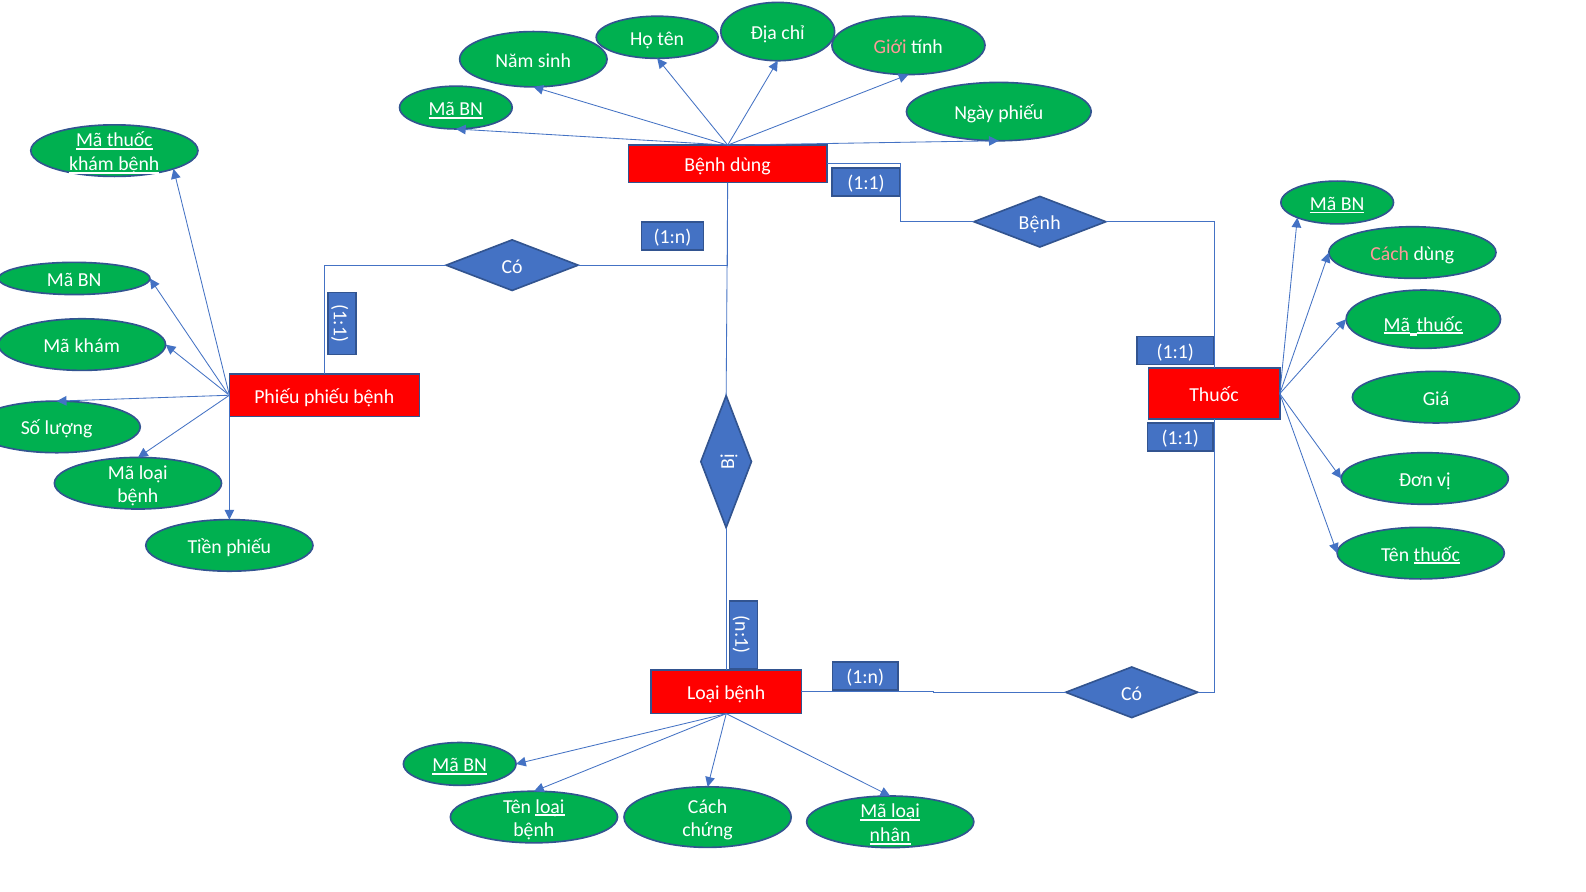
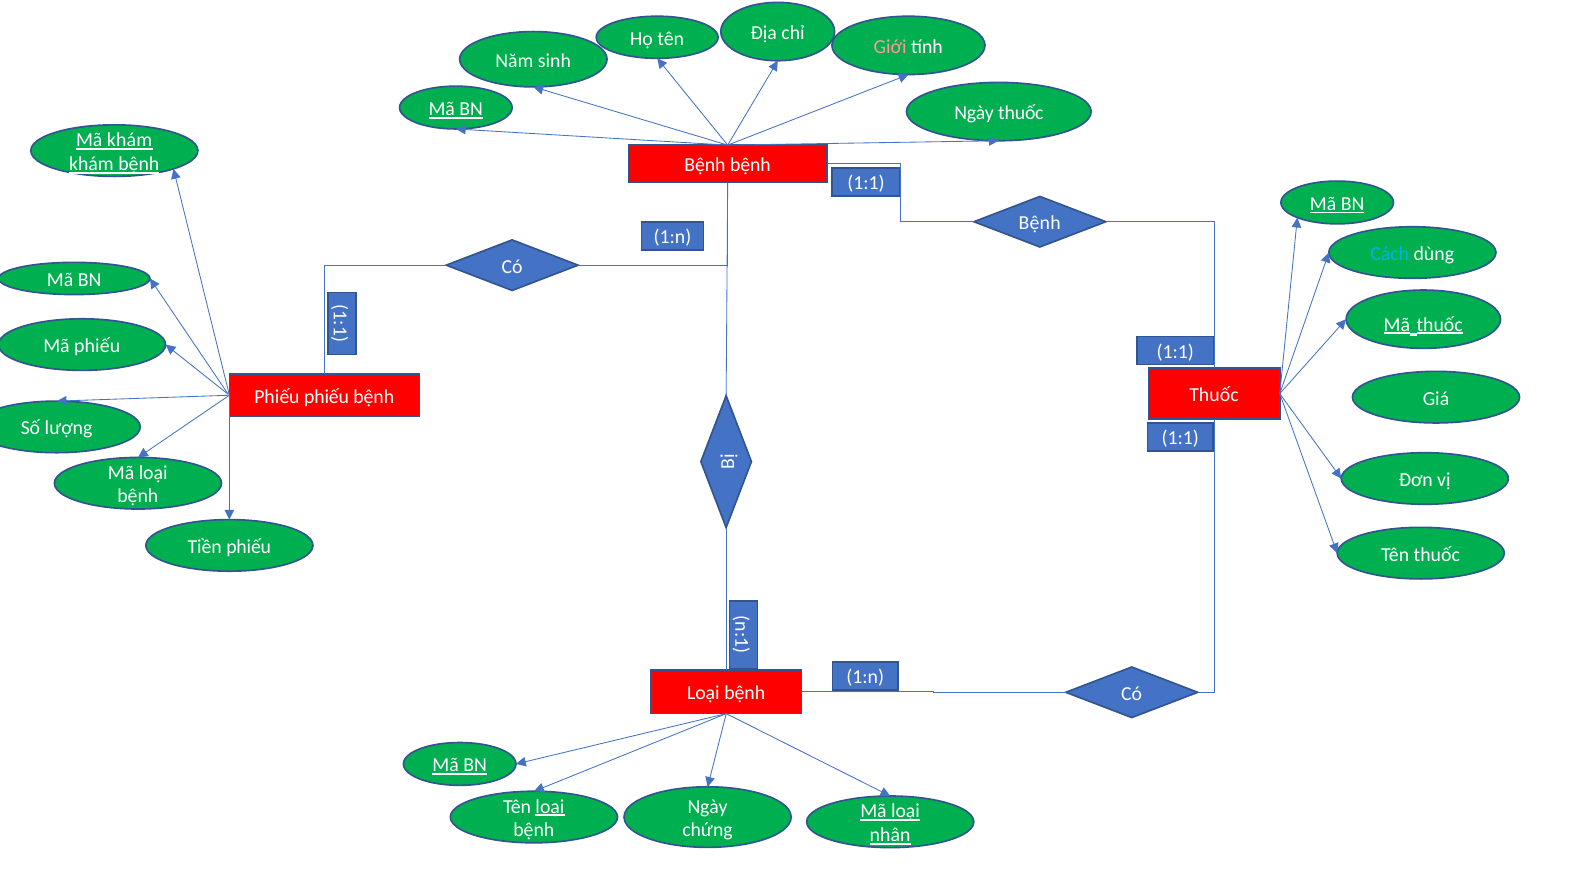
Ngày phiếu: phiếu -> thuốc (1021, 113)
thuốc: thuốc -> khám (130, 140)
Bệnh dùng: dùng -> bệnh (750, 165)
Cách colour: pink -> light blue (1390, 254)
Mã khám: khám -> phiếu (97, 346)
thuốc underline: present -> none (1437, 555)
Cách: Cách -> Ngày (708, 807)
